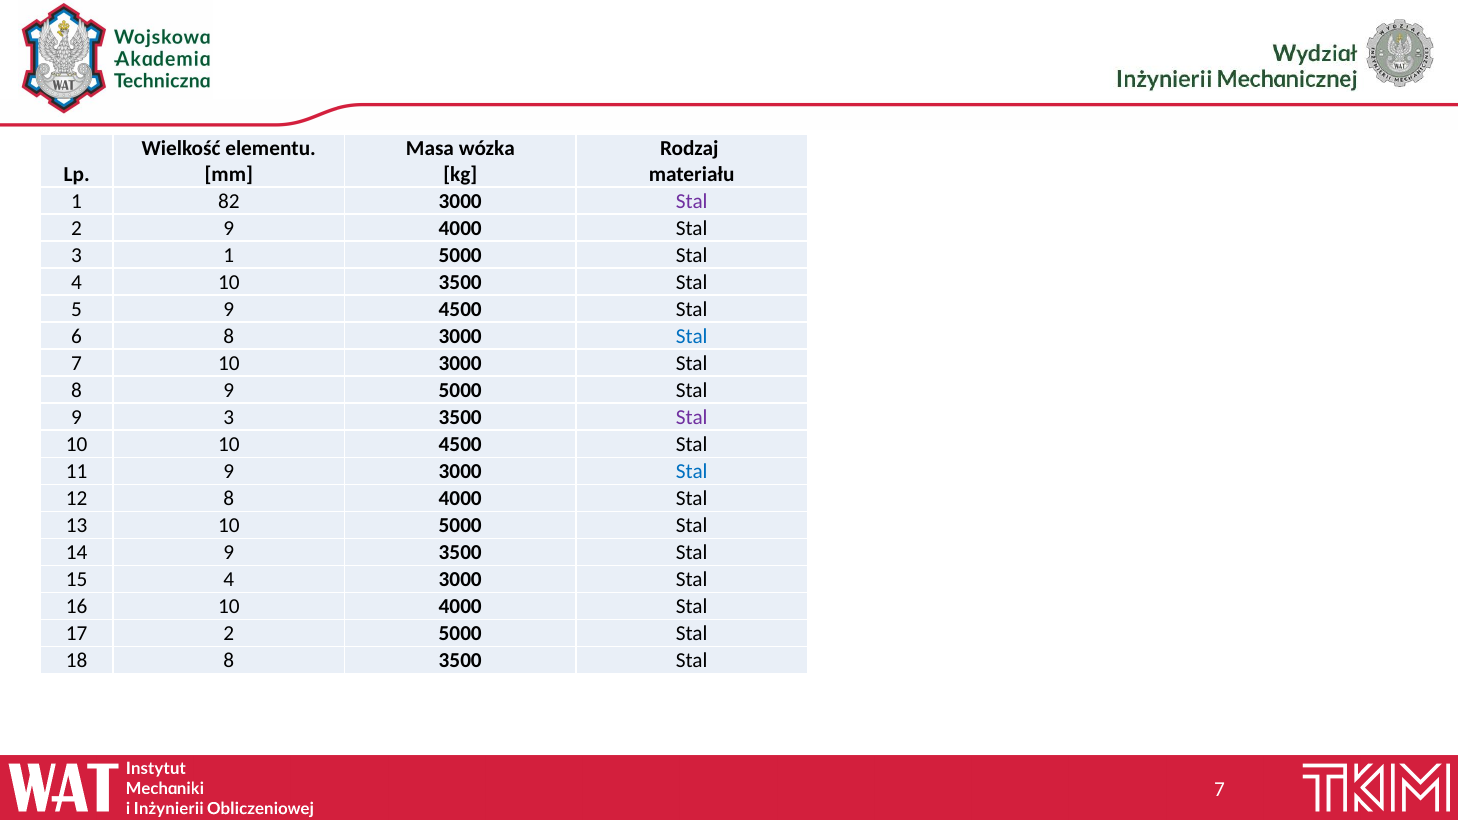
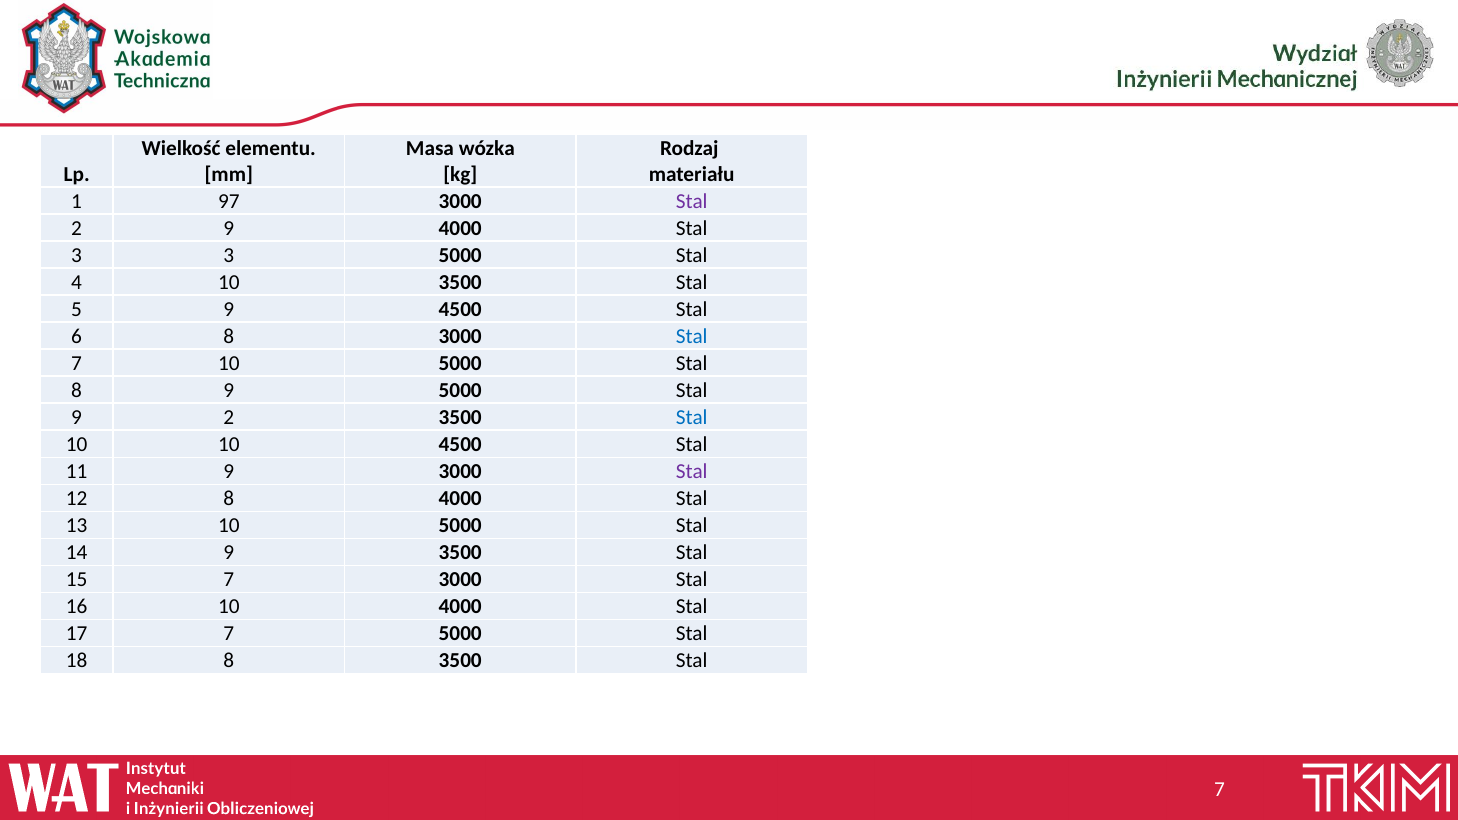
82: 82 -> 97 (229, 201)
3 1: 1 -> 3 (229, 255)
7 10 3000: 3000 -> 5000 (460, 363)
9 3: 3 -> 2 (229, 418)
Stal colour: purple -> blue (692, 418)
Stal colour: blue -> purple (692, 472)
15 4: 4 -> 7 (229, 580)
17 2: 2 -> 7 (229, 634)
